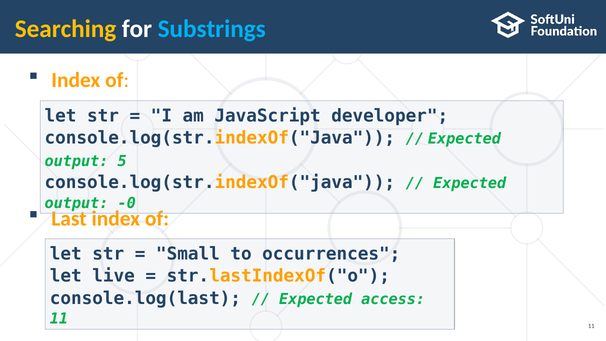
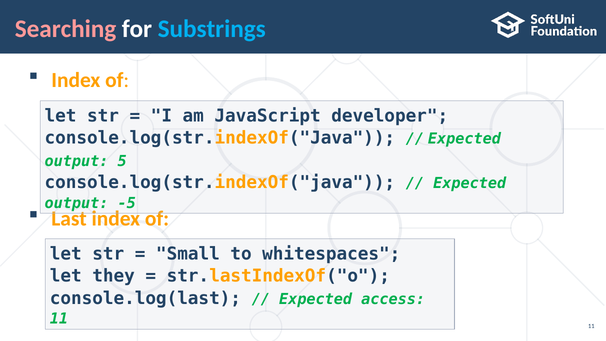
Searching colour: yellow -> pink (66, 29)
-0: -0 -> -5 (127, 203)
occurrences: occurrences -> whitespaces (331, 254)
live: live -> they (114, 276)
